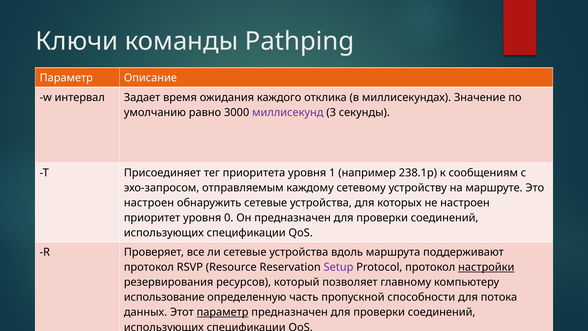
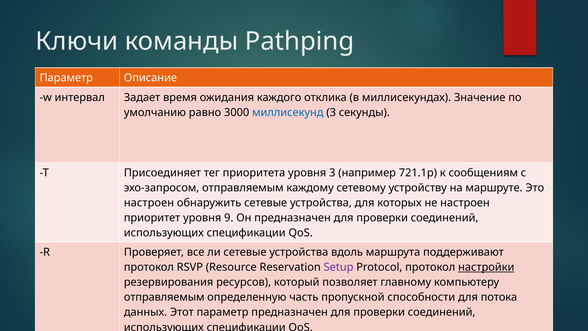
миллисекунд colour: purple -> blue (288, 112)
уровня 1: 1 -> 3 (332, 173)
238.1p: 238.1p -> 721.1p (418, 173)
0: 0 -> 9 (229, 218)
использование: использование -> отправляемым (164, 297)
параметр underline: present -> none (223, 312)
